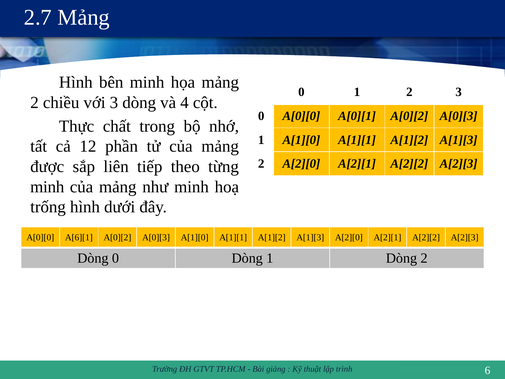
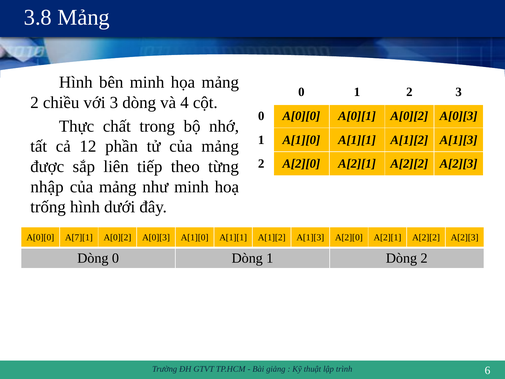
2.7: 2.7 -> 3.8 (38, 18)
minh: minh -> nhập (47, 187)
A[6][1: A[6][1 -> A[7][1 (79, 237)
